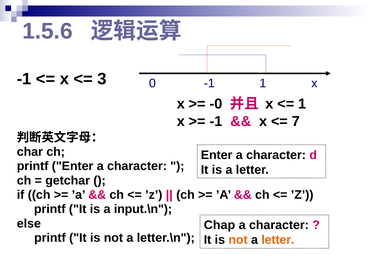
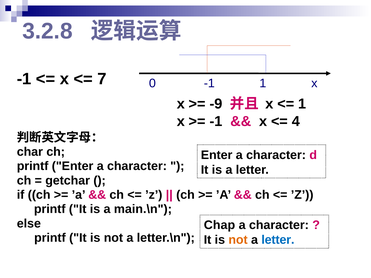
1.5.6: 1.5.6 -> 3.2.8 (47, 31)
3: 3 -> 7 (102, 79)
-0: -0 -> -9 (216, 104)
7: 7 -> 4 (296, 121)
input.\n: input.\n -> main.\n (143, 209)
letter colour: orange -> blue (278, 240)
